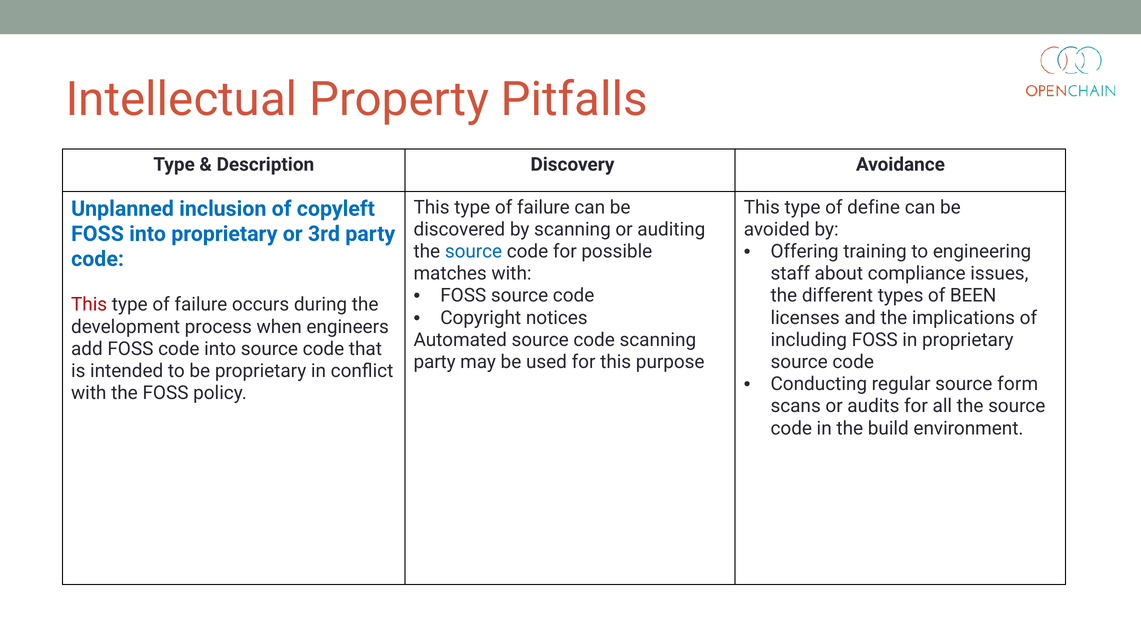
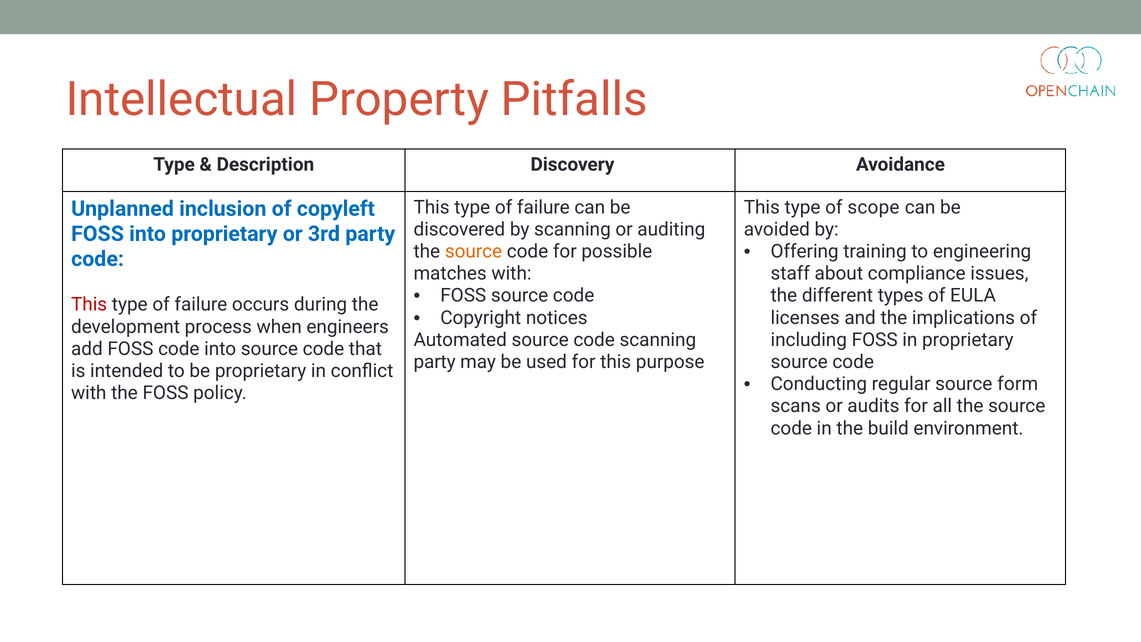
define: define -> scope (874, 207)
source colour: blue -> orange (474, 251)
BEEN: BEEN -> EULA (973, 296)
